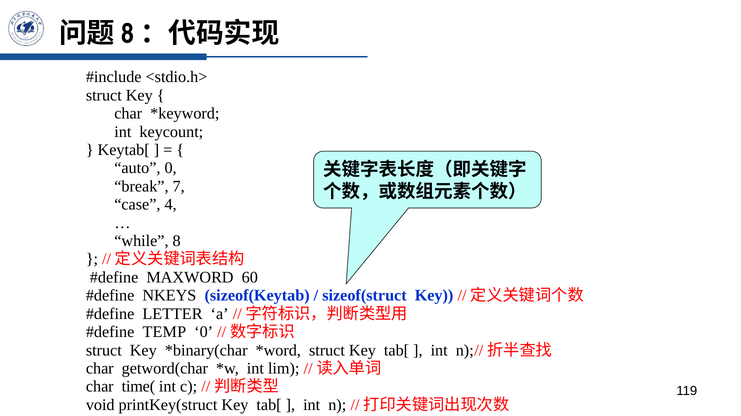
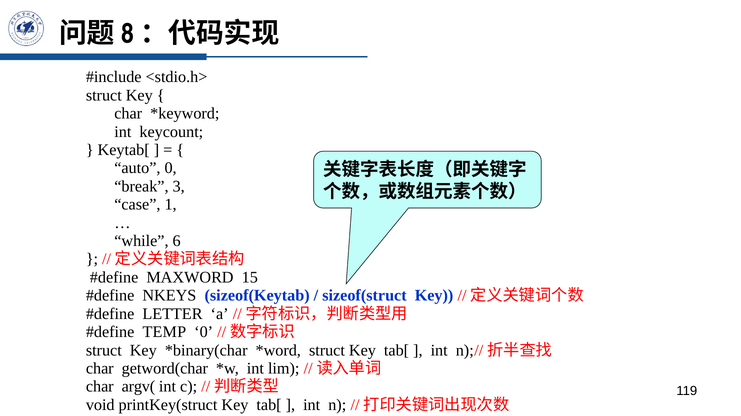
7: 7 -> 3 (179, 187)
4: 4 -> 1 (171, 205)
8: 8 -> 6 (177, 241)
60: 60 -> 15 (250, 278)
time(: time( -> argv( (138, 387)
